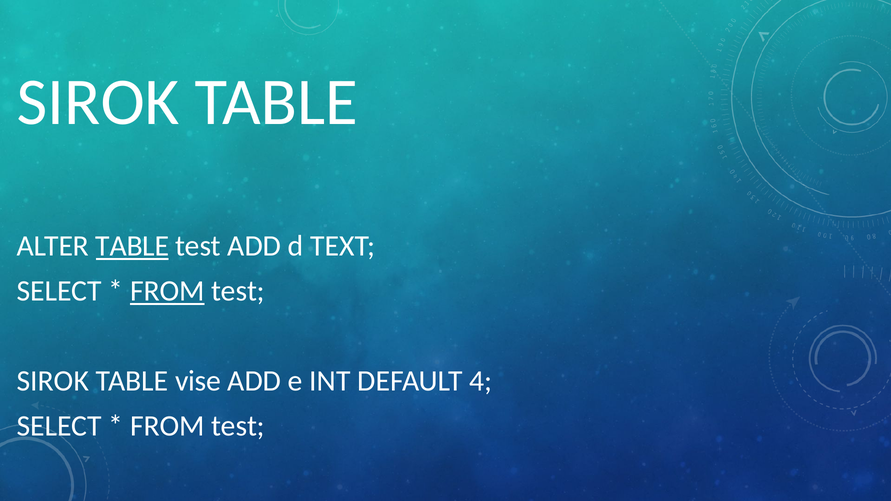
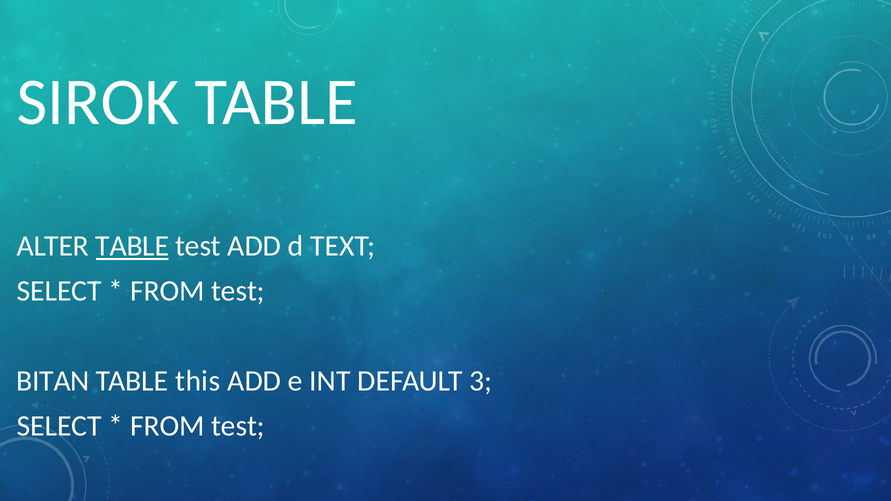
FROM underline: present -> none (167, 291)
SIROK: SIROK -> BITAN (53, 381)
vise: vise -> this (198, 381)
4: 4 -> 3 (481, 381)
